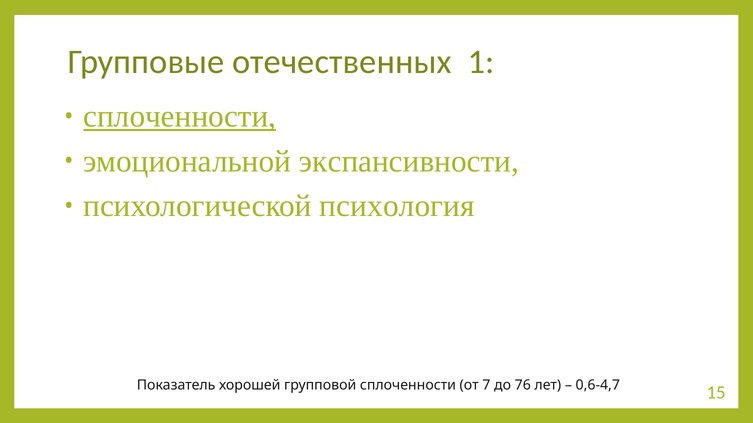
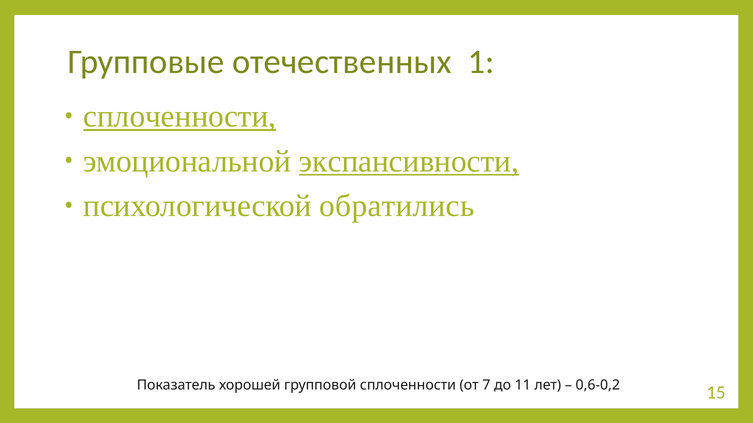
экспансивности underline: none -> present (409, 161)
психология: психология -> обратились (397, 206)
76: 76 -> 11 (523, 386)
0,6-4,7: 0,6-4,7 -> 0,6-0,2 (598, 386)
